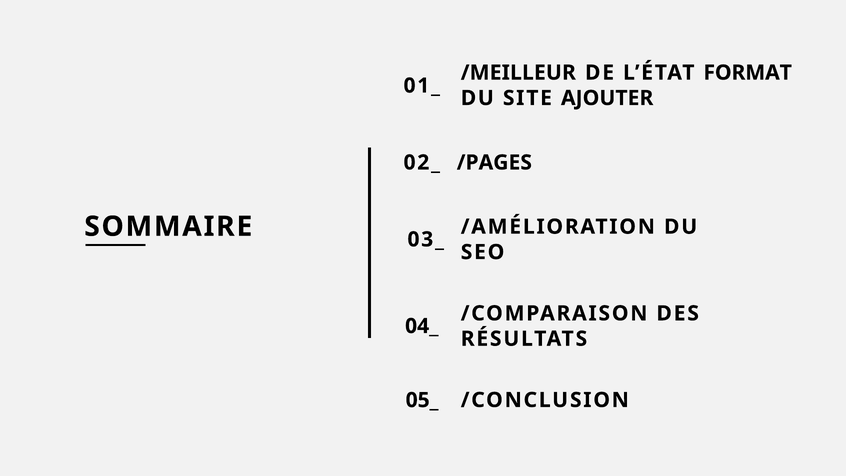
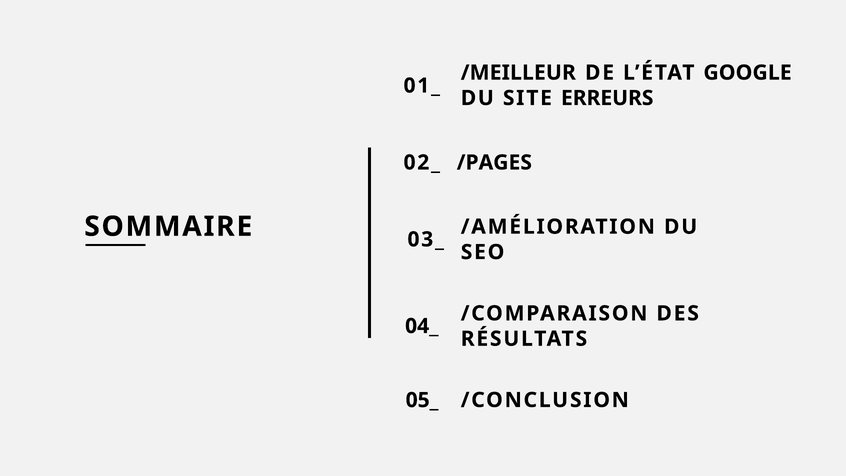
FORMAT: FORMAT -> GOOGLE (748, 73)
AJOUTER: AJOUTER -> ERREURS (607, 98)
